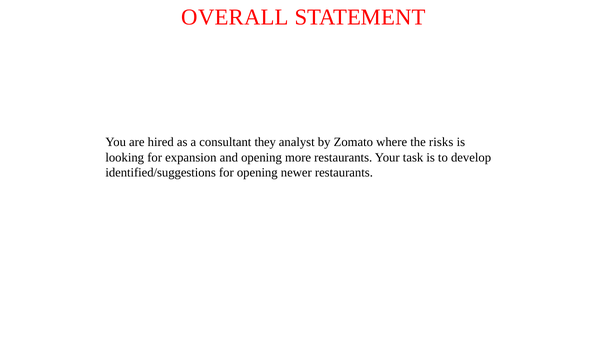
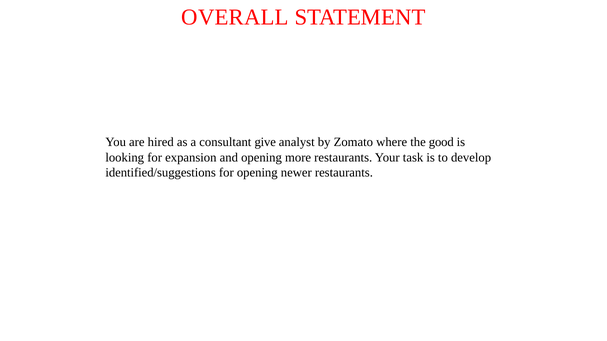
they: they -> give (265, 142)
risks: risks -> good (441, 142)
